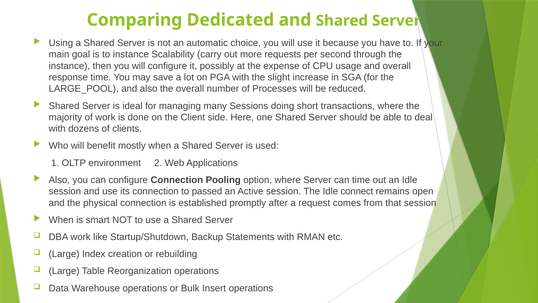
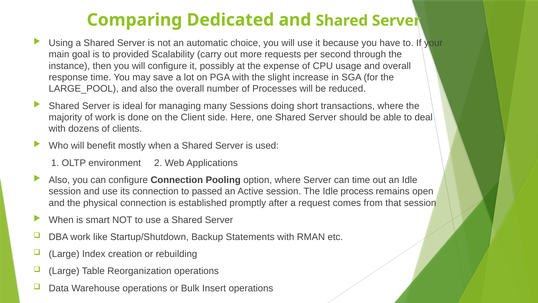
to instance: instance -> provided (131, 54)
connect: connect -> process (357, 191)
